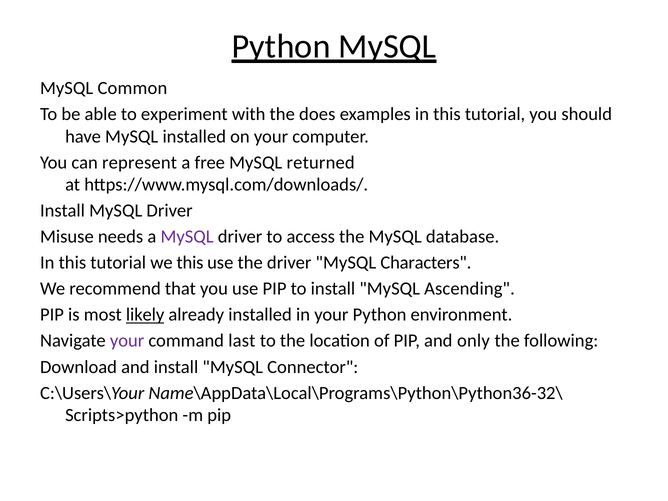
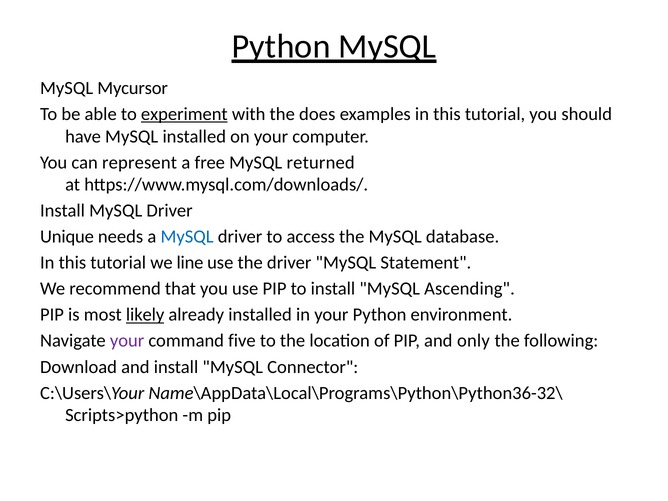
Common: Common -> Mycursor (133, 88)
experiment underline: none -> present (184, 114)
Misuse: Misuse -> Unique (67, 237)
MySQL colour: purple -> blue (187, 237)
we this: this -> line (190, 263)
Characters: Characters -> Statement (426, 263)
last: last -> five (242, 341)
